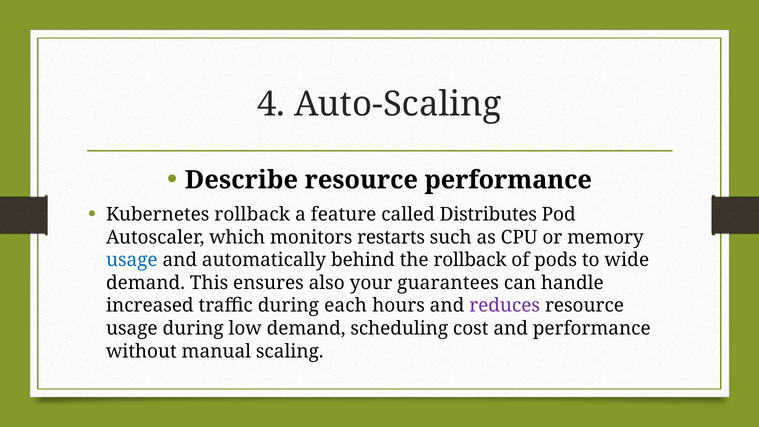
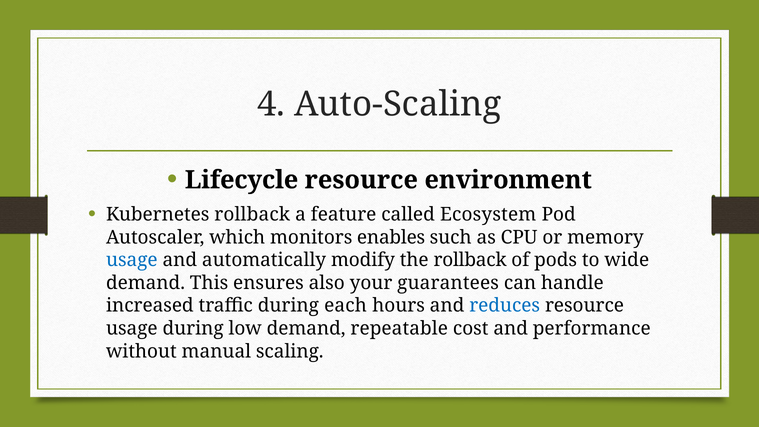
Describe: Describe -> Lifecycle (242, 180)
resource performance: performance -> environment (508, 180)
Distributes: Distributes -> Ecosystem (488, 215)
restarts: restarts -> enables (391, 237)
behind: behind -> modify (363, 260)
reduces colour: purple -> blue (505, 306)
scheduling: scheduling -> repeatable (399, 328)
